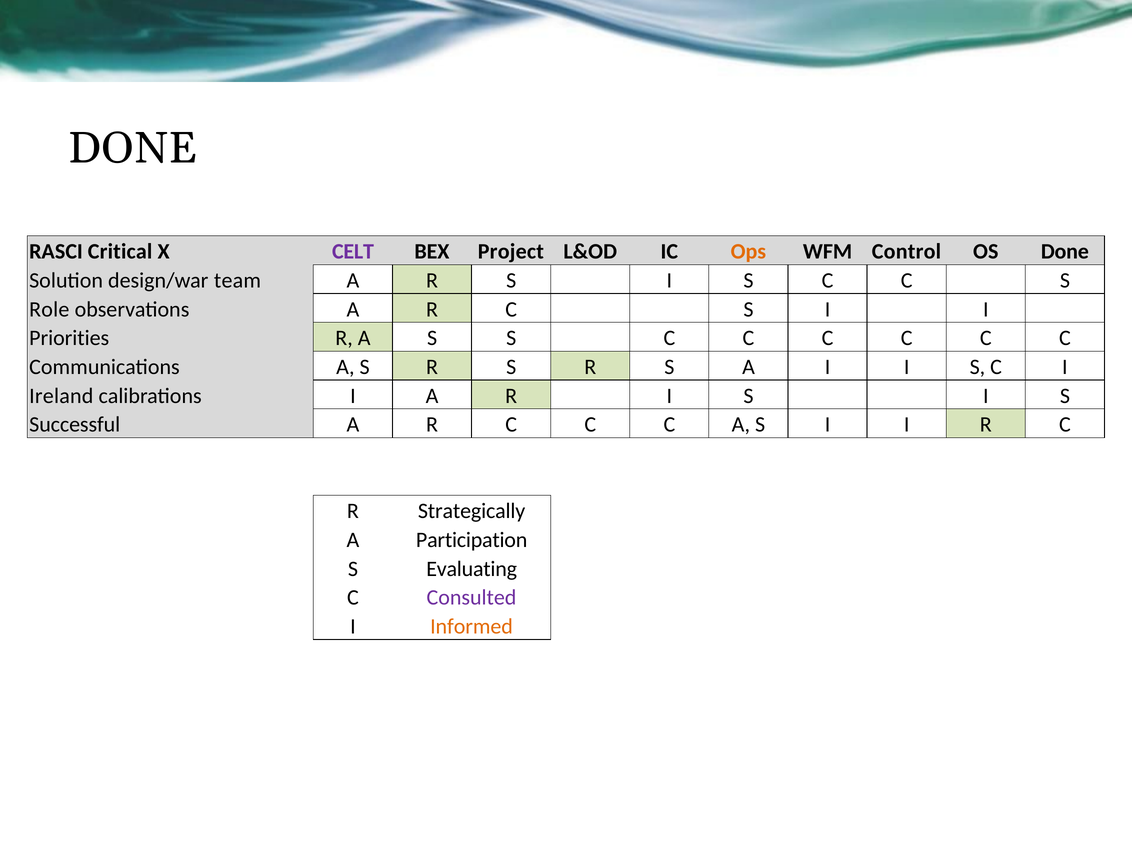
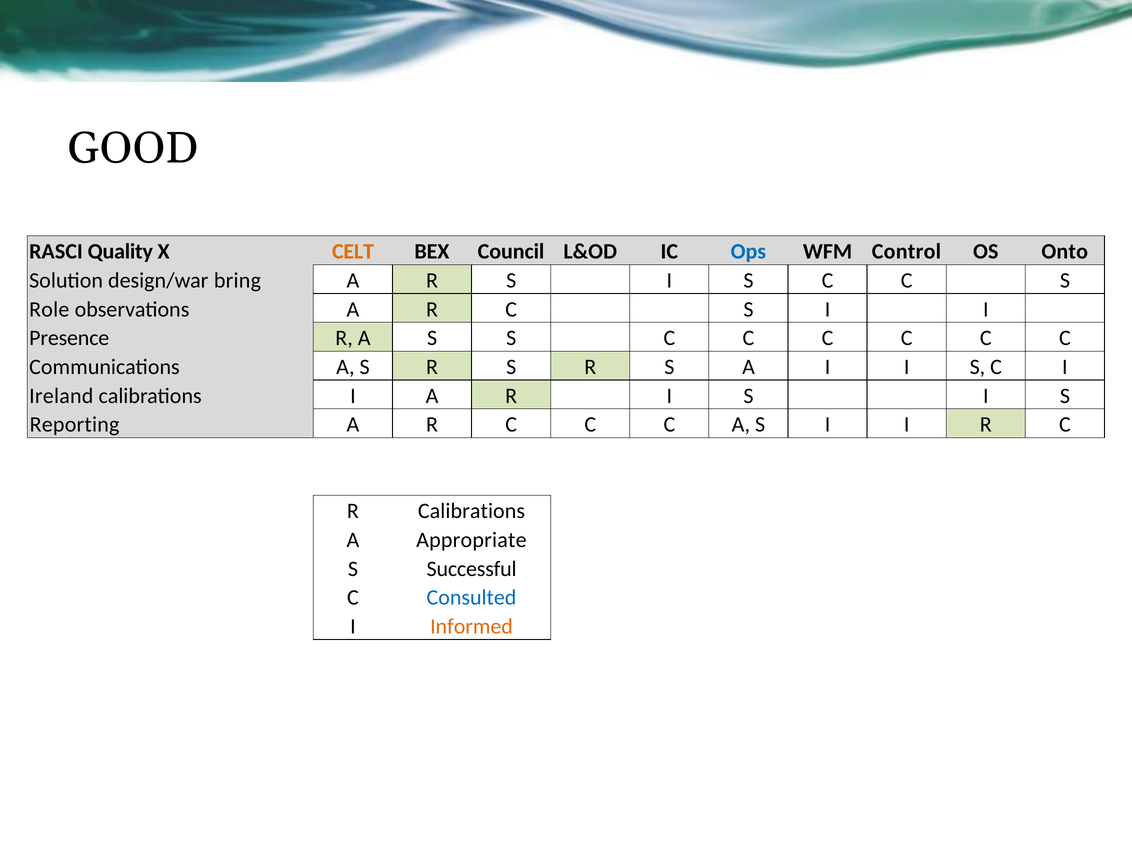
DONE: DONE -> GOOD (133, 148)
Critical: Critical -> Quality (120, 252)
CELT colour: purple -> orange (353, 252)
Project: Project -> Council (511, 252)
Ops colour: orange -> blue (748, 252)
OS Done: Done -> Onto (1065, 252)
team: team -> bring (237, 280)
Priorities: Priorities -> Presence (69, 338)
Successful: Successful -> Reporting (75, 425)
R Strategically: Strategically -> Calibrations (471, 511)
Participation: Participation -> Appropriate (471, 540)
Evaluating: Evaluating -> Successful (472, 569)
Consulted colour: purple -> blue (471, 598)
